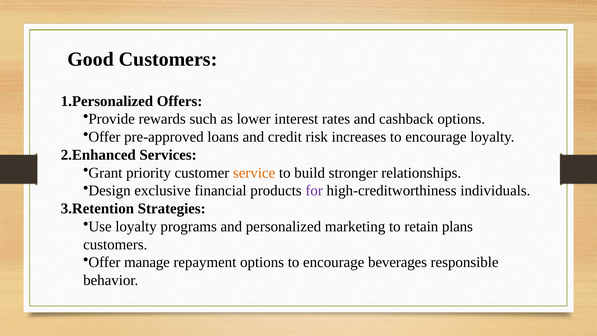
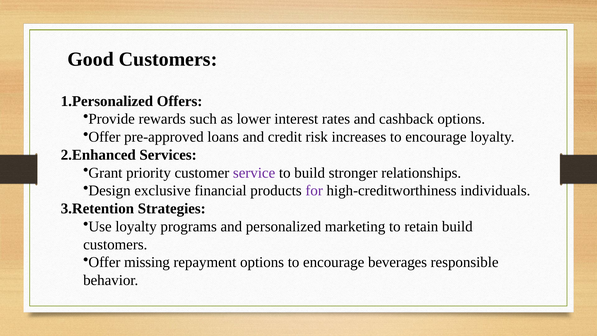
service colour: orange -> purple (254, 173)
retain plans: plans -> build (457, 226)
manage: manage -> missing (147, 262)
